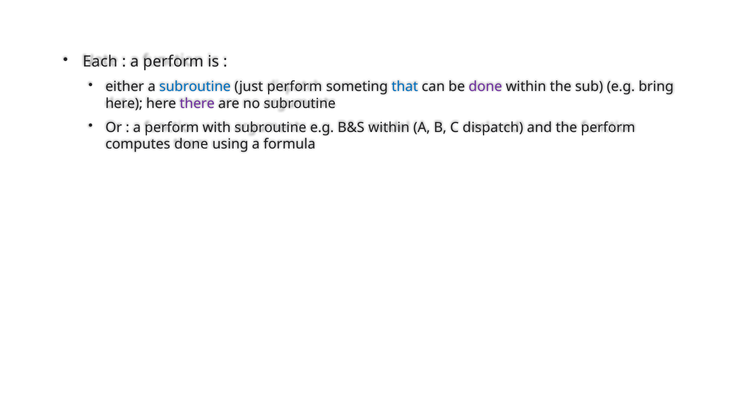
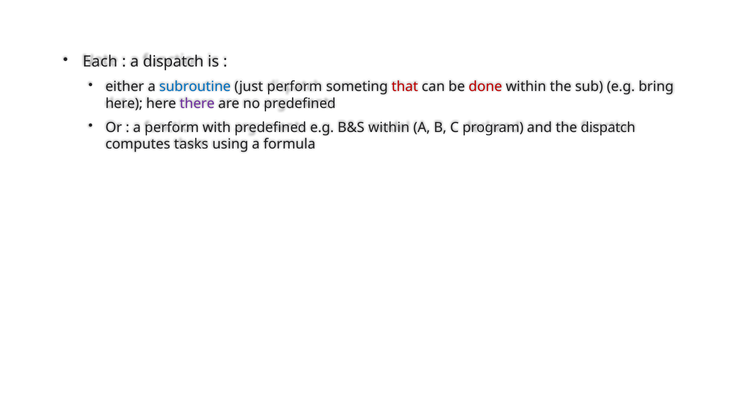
perform: perform -> dispatch (173, 62)
that colour: blue -> red (405, 87)
done colour: purple -> red (485, 87)
no subroutine: subroutine -> predefined (300, 103)
with subroutine: subroutine -> predefined (270, 128)
dispatch: dispatch -> program (493, 128)
the perform: perform -> dispatch (608, 128)
computes done: done -> tasks (191, 144)
